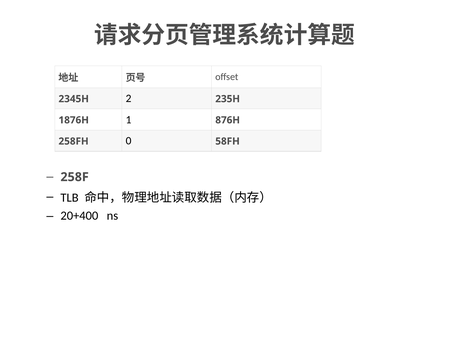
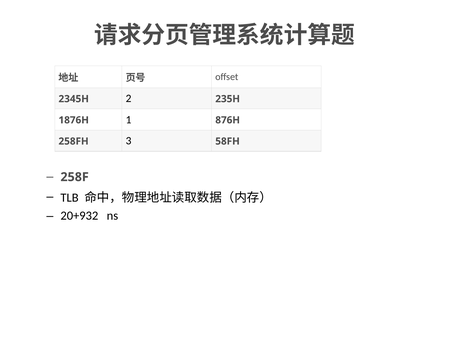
0: 0 -> 3 (129, 141)
20+400: 20+400 -> 20+932 (79, 216)
